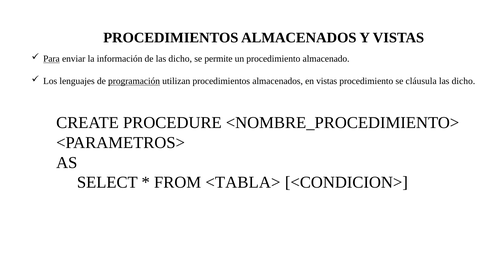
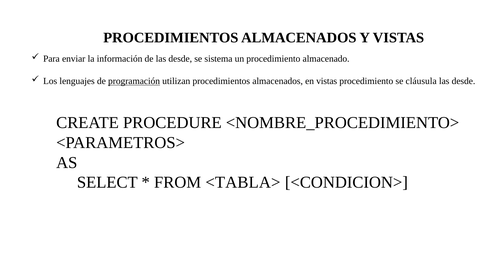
Para underline: present -> none (51, 59)
de las dicho: dicho -> desde (180, 59)
permite: permite -> sistema (218, 59)
dicho: dicho -> desde (463, 81)
